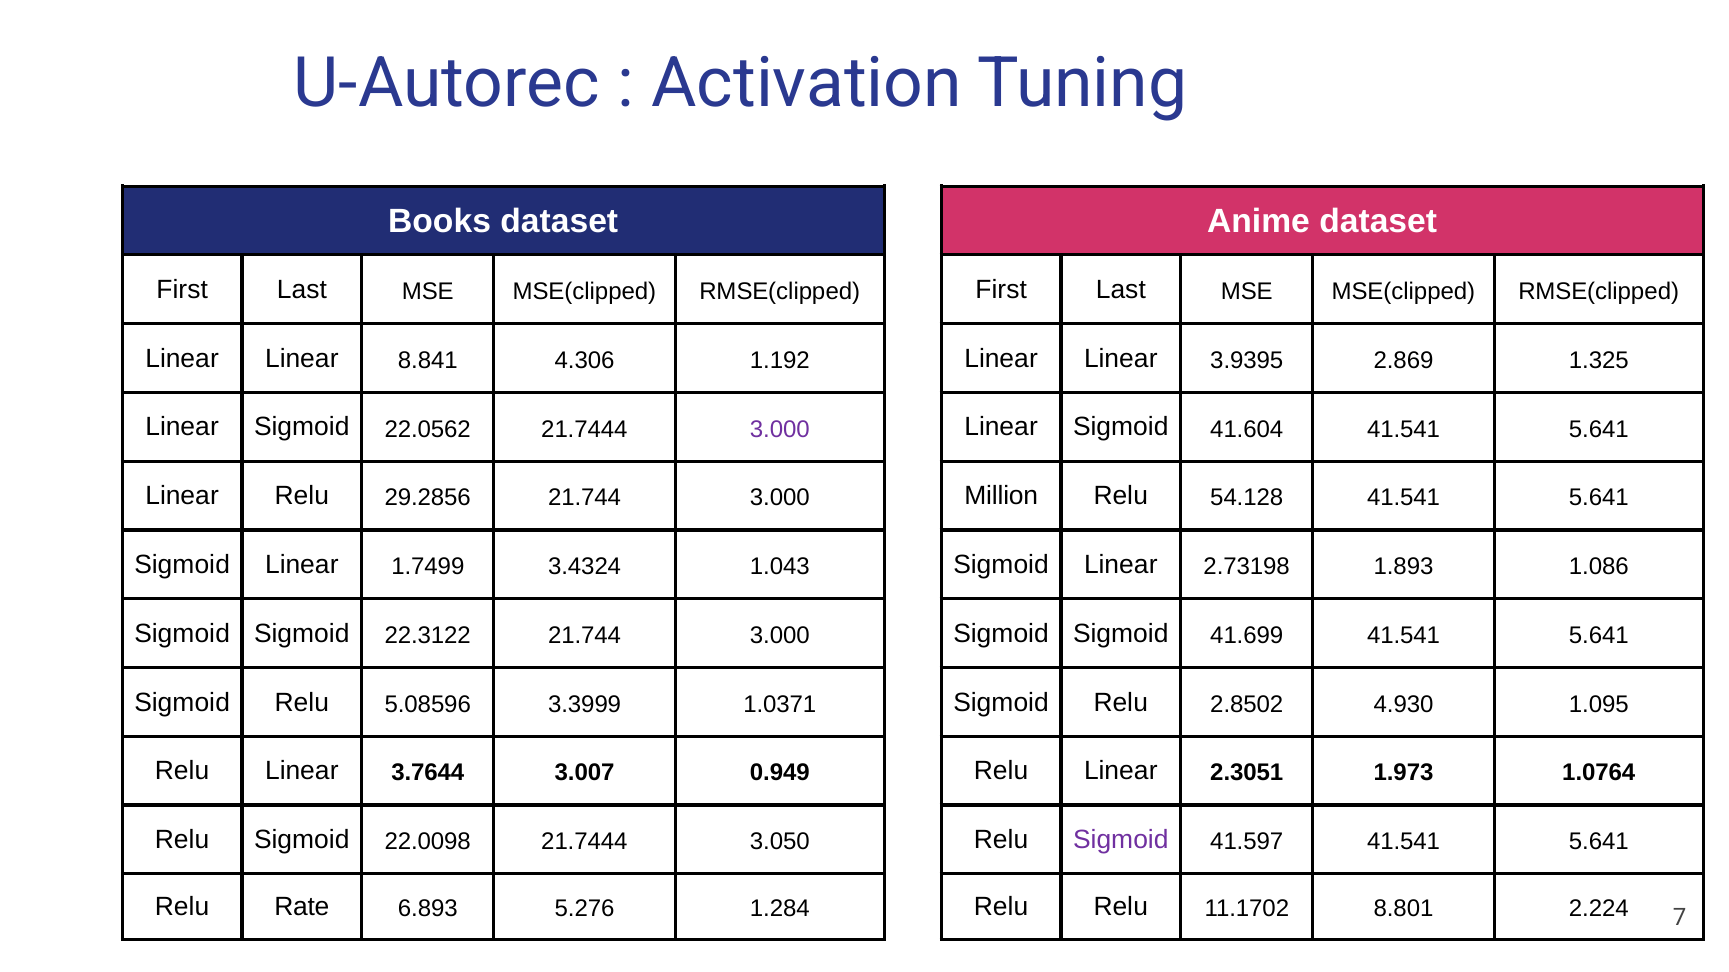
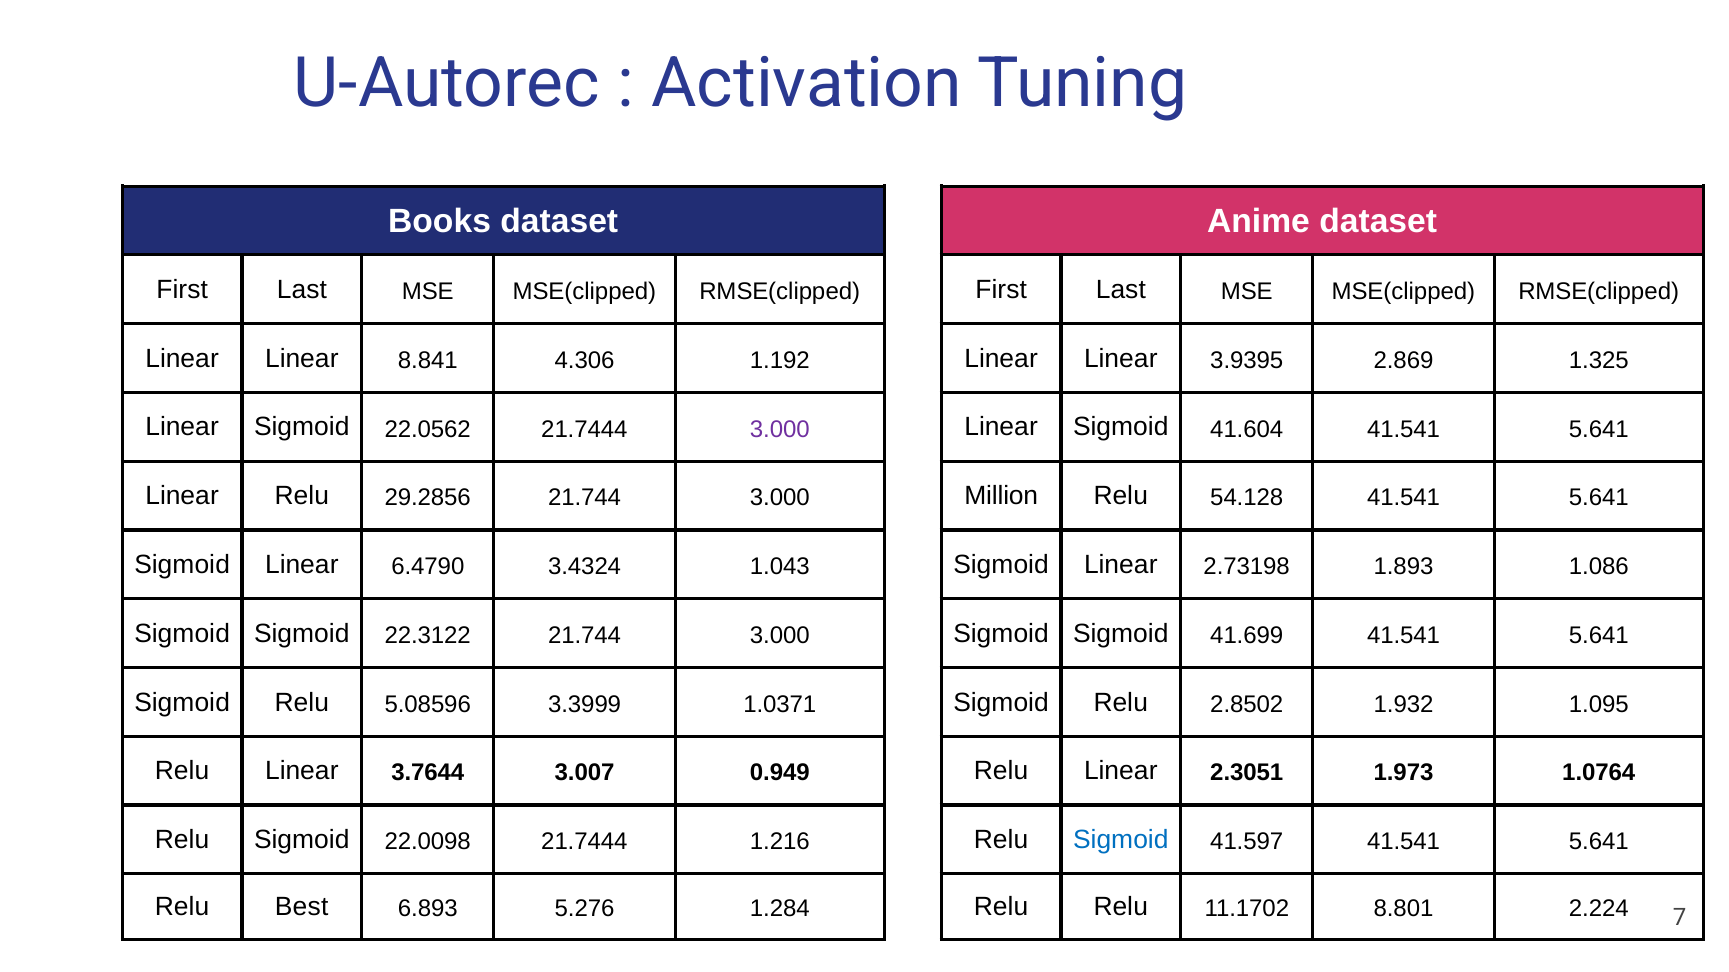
1.7499: 1.7499 -> 6.4790 (428, 567)
4.930: 4.930 -> 1.932 (1404, 705)
3.050: 3.050 -> 1.216 (780, 842)
Sigmoid colour: purple -> blue (1121, 840)
Rate: Rate -> Best (302, 908)
